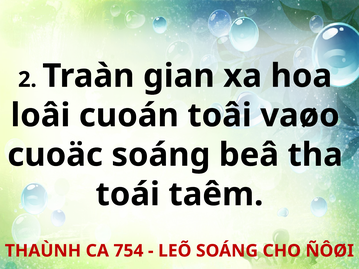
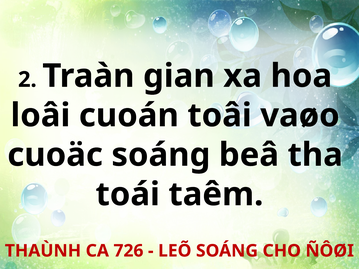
754: 754 -> 726 (128, 251)
